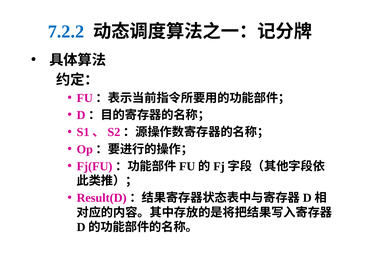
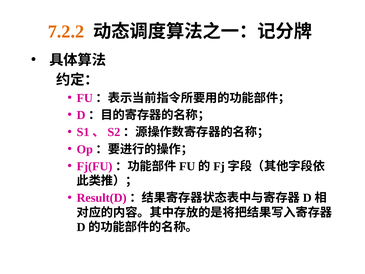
7.2.2 colour: blue -> orange (66, 32)
